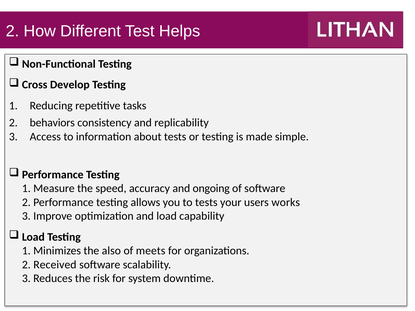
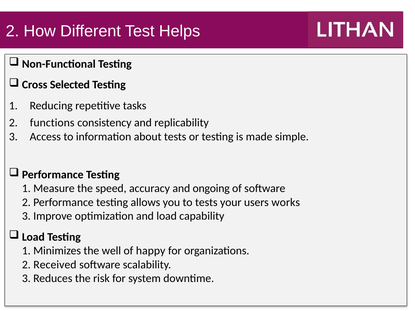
Develop: Develop -> Selected (70, 85)
behaviors: behaviors -> functions (52, 123)
also: also -> well (111, 251)
meets: meets -> happy (151, 251)
